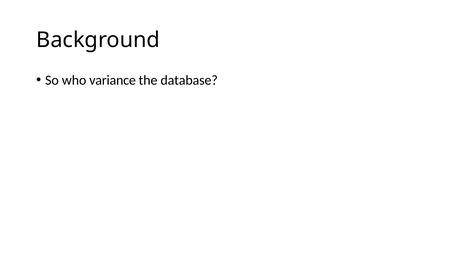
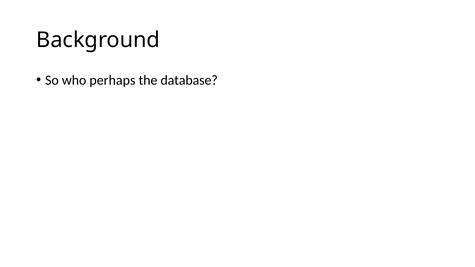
variance: variance -> perhaps (112, 80)
